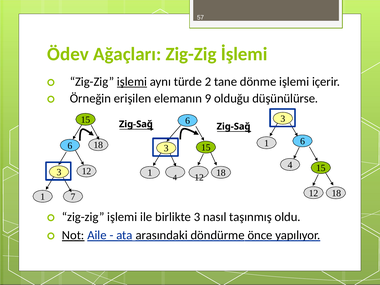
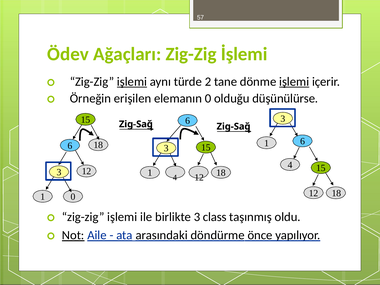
işlemi underline: none -> present (294, 82)
elemanın 9: 9 -> 0 (208, 98)
1 7: 7 -> 0 (73, 197)
nasıl: nasıl -> class (215, 217)
